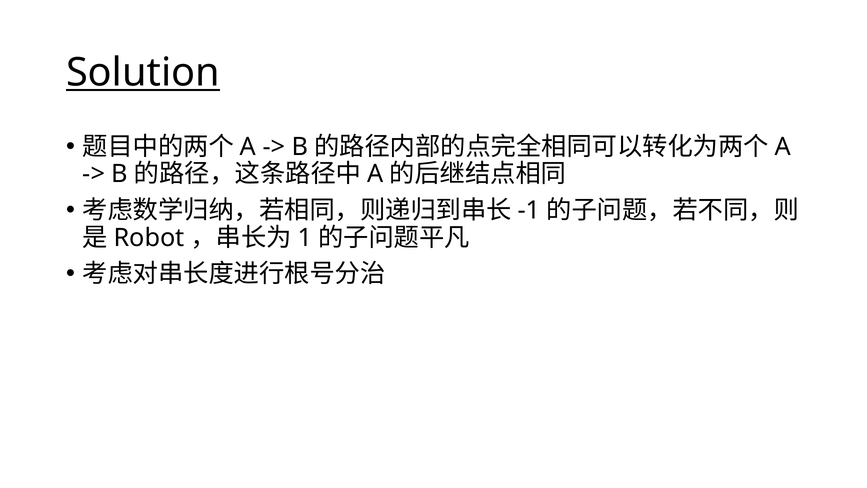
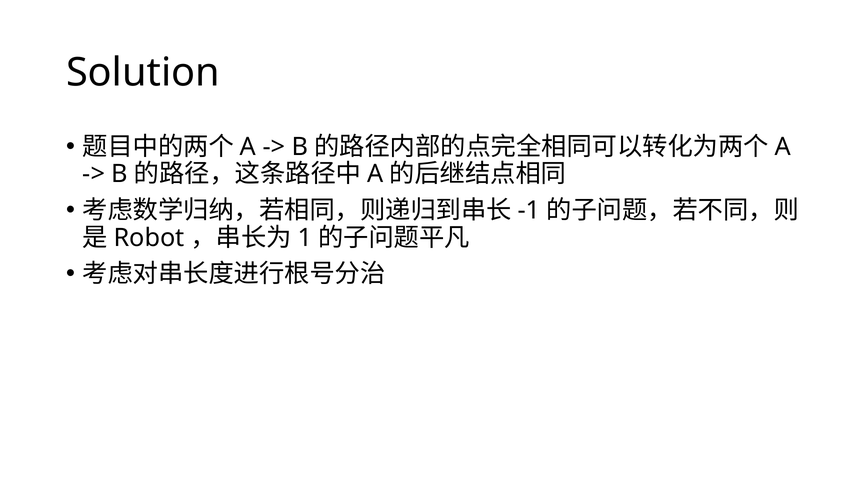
Solution underline: present -> none (143, 73)
